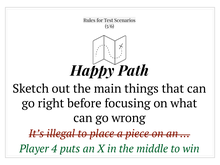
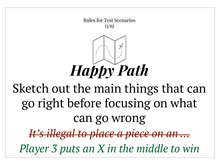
4: 4 -> 3 (54, 149)
